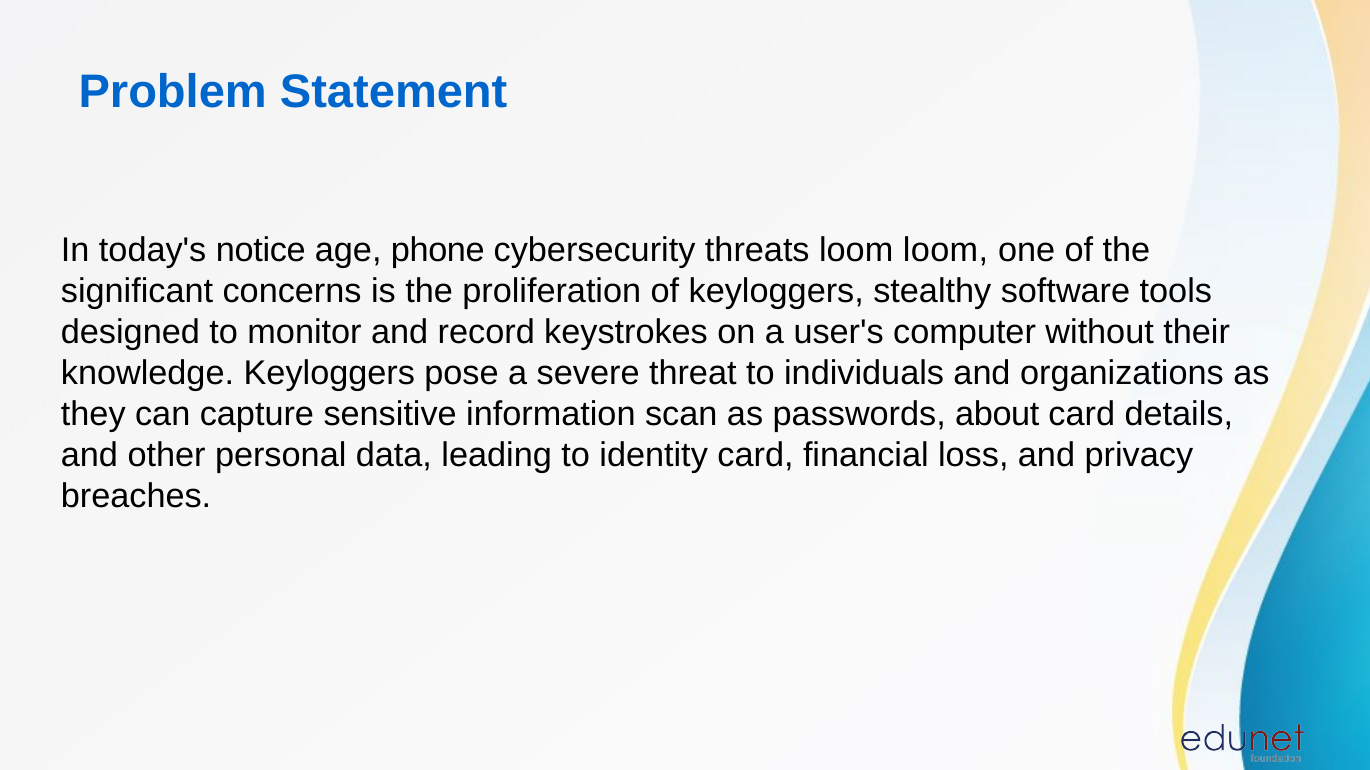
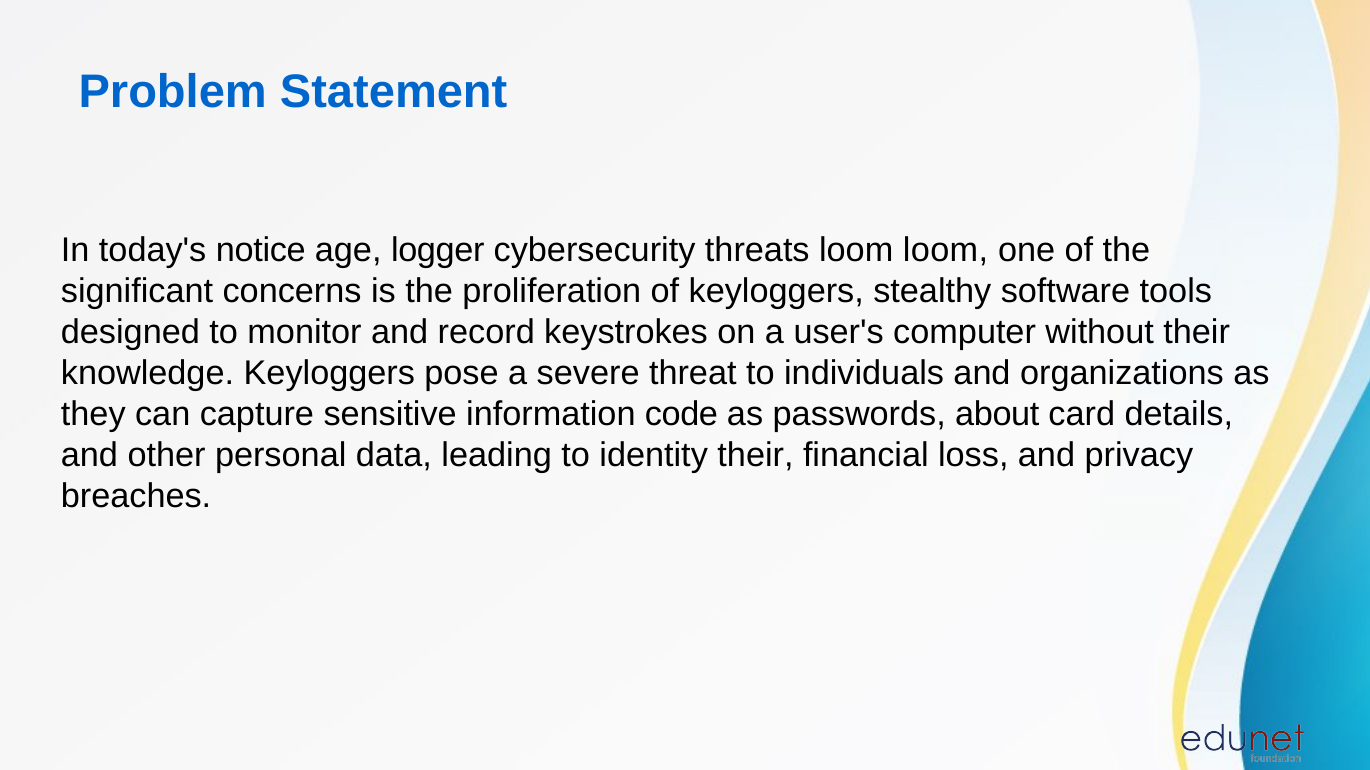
phone: phone -> logger (438, 250)
scan: scan -> code (681, 414)
identity card: card -> their (756, 456)
